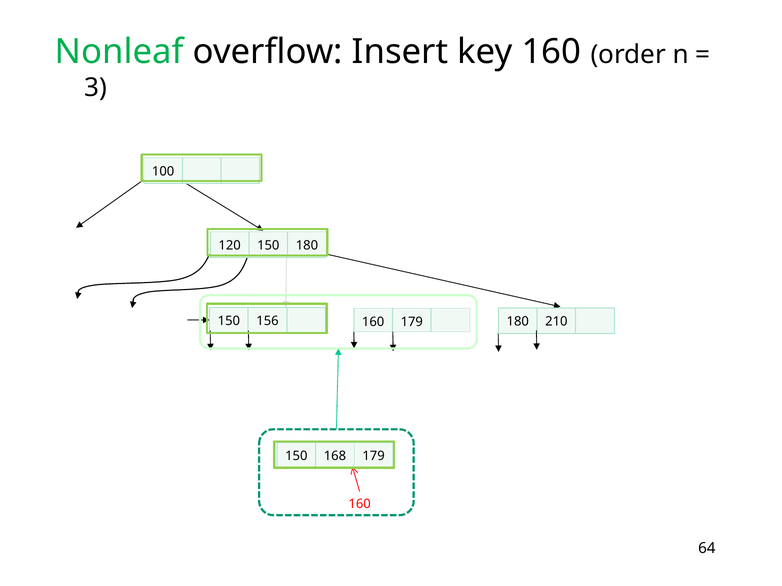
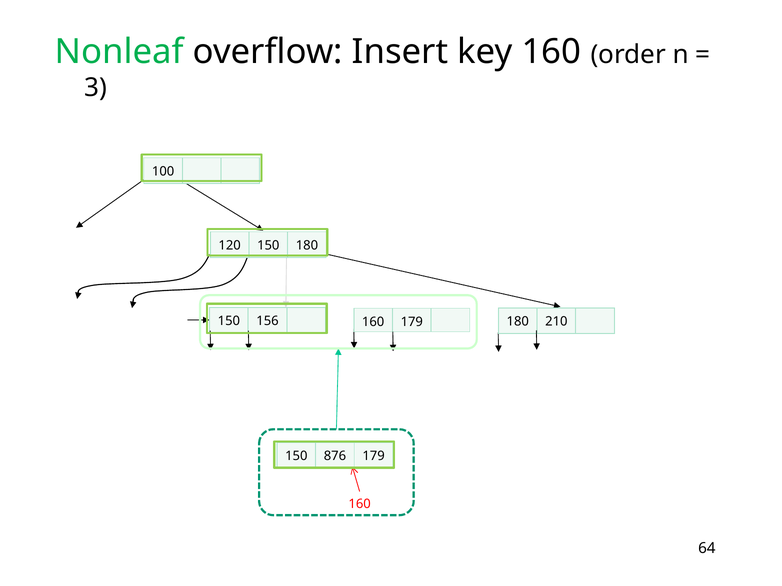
168: 168 -> 876 (335, 456)
